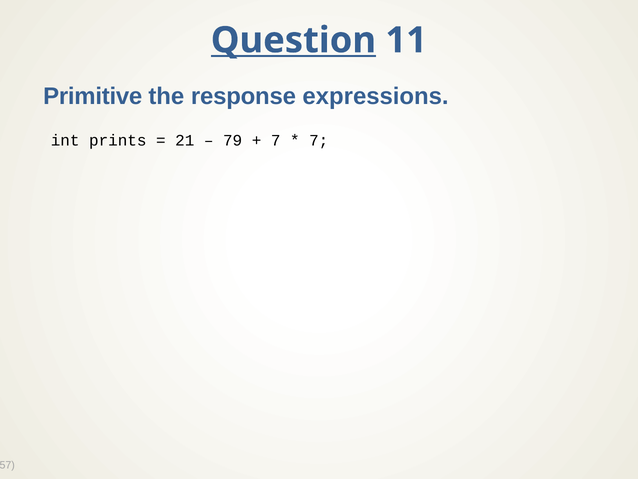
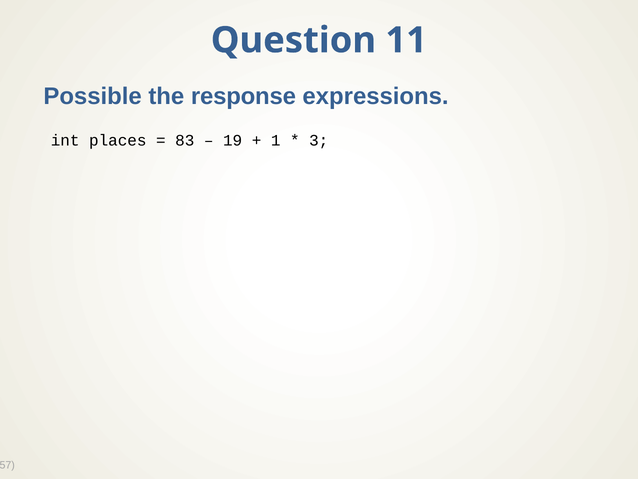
Question underline: present -> none (293, 40)
Primitive: Primitive -> Possible (93, 96)
prints: prints -> places (118, 140)
21: 21 -> 83 (185, 140)
79: 79 -> 19 (233, 140)
7: 7 -> 1 (276, 140)
7: 7 -> 3 (319, 140)
